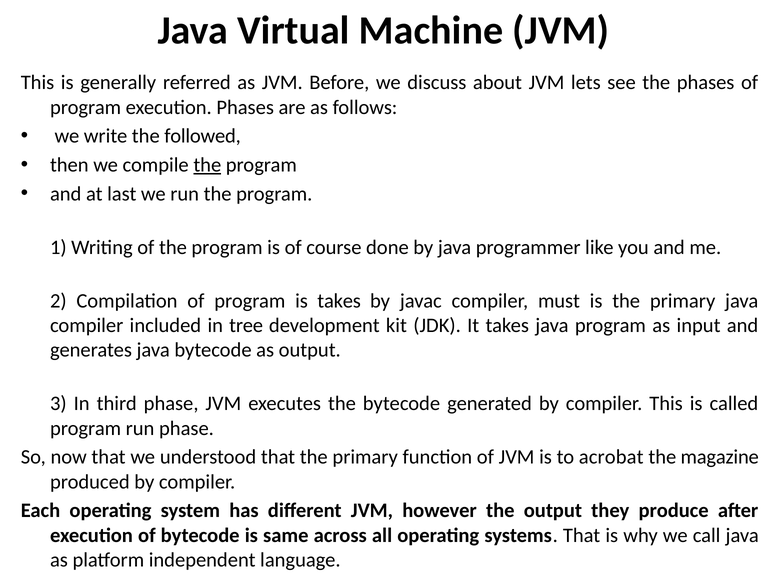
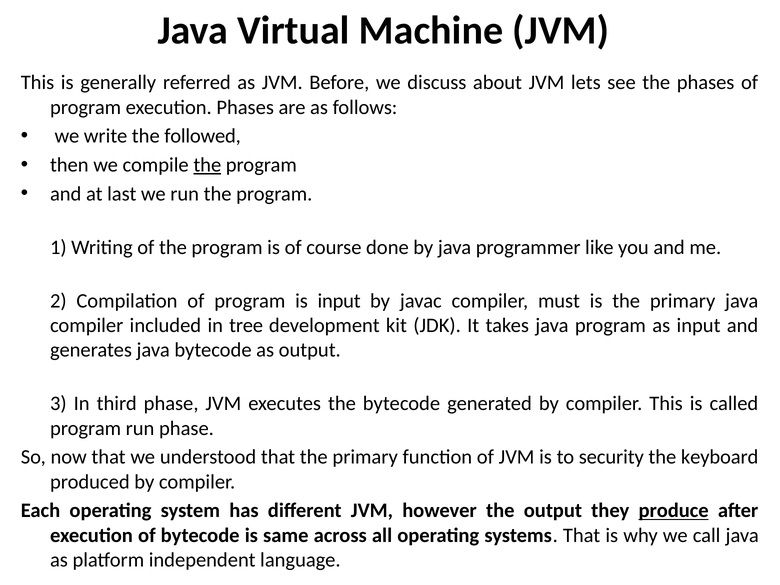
is takes: takes -> input (339, 301)
acrobat: acrobat -> security (611, 457)
magazine: magazine -> keyboard (720, 457)
produce underline: none -> present (674, 511)
